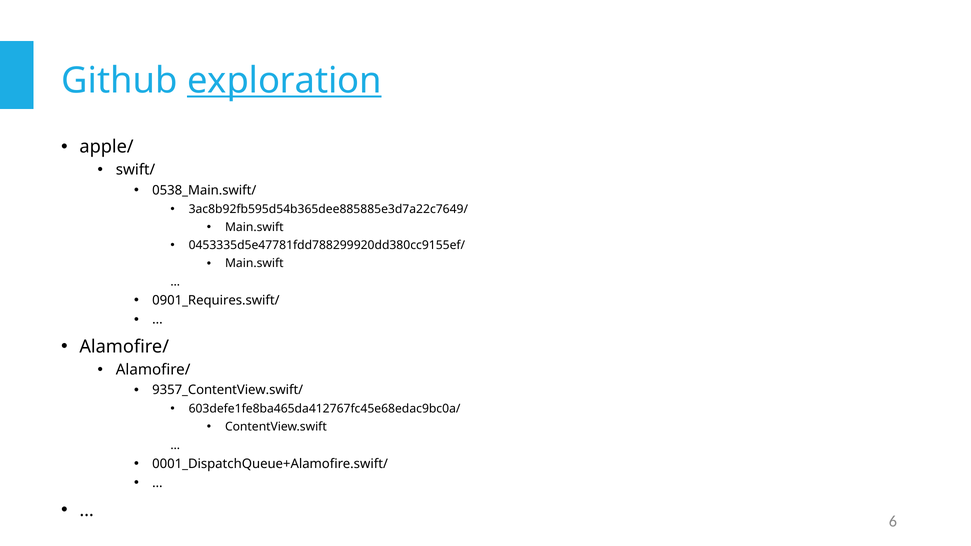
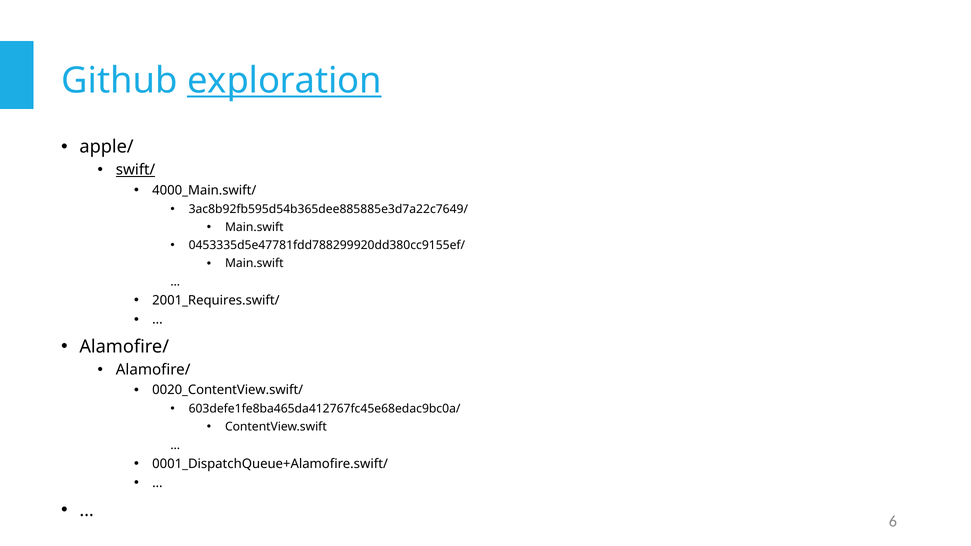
swift/ underline: none -> present (136, 170)
0538_Main.swift/: 0538_Main.swift/ -> 4000_Main.swift/ (204, 190)
0901_Requires.swift/: 0901_Requires.swift/ -> 2001_Requires.swift/ (216, 300)
9357_ContentView.swift/: 9357_ContentView.swift/ -> 0020_ContentView.swift/ (228, 390)
